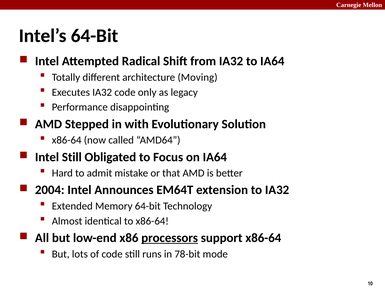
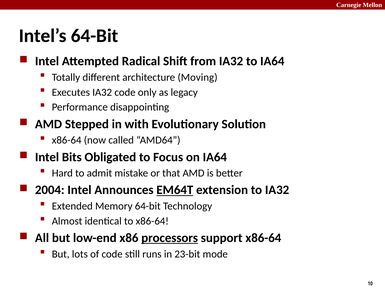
Intel Still: Still -> Bits (72, 157)
EM64T underline: none -> present (175, 190)
78-bit: 78-bit -> 23-bit (187, 254)
